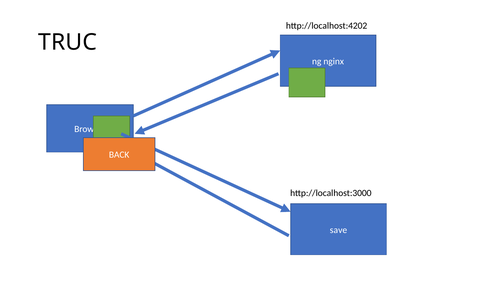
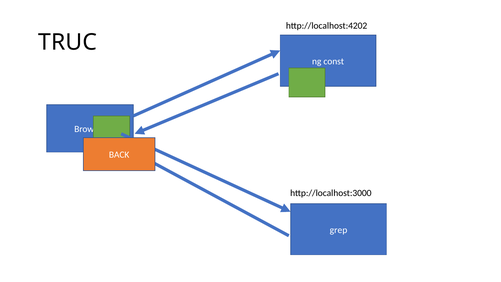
nginx: nginx -> const (334, 61)
save: save -> grep (338, 230)
